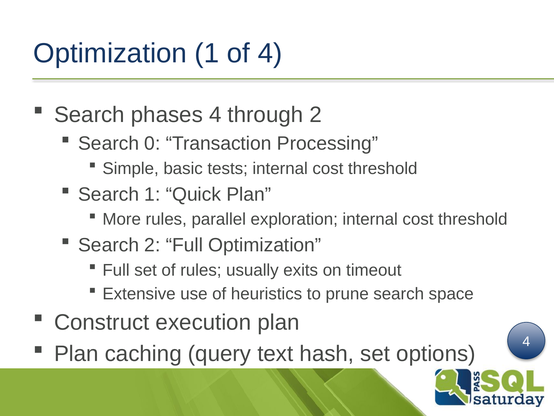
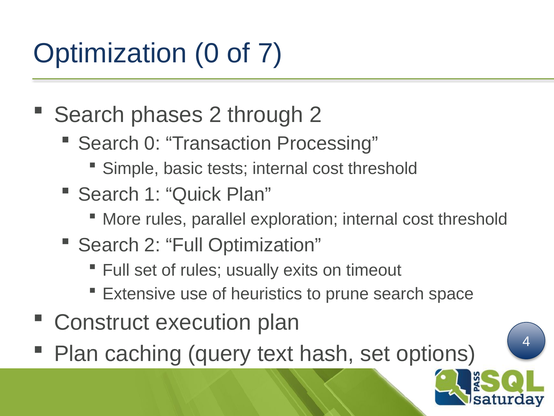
Optimization 1: 1 -> 0 (207, 53)
of 4: 4 -> 7 (270, 53)
phases 4: 4 -> 2 (215, 115)
